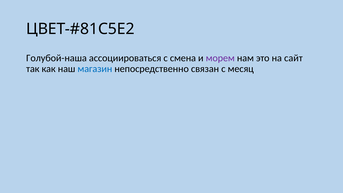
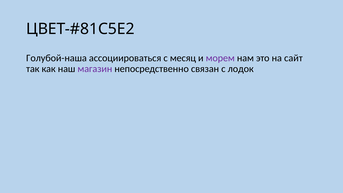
смена: смена -> месяц (183, 58)
магазин colour: blue -> purple (95, 69)
месяц: месяц -> лодок (241, 69)
